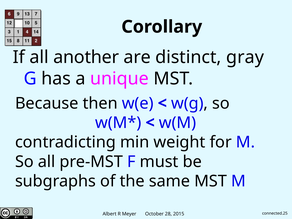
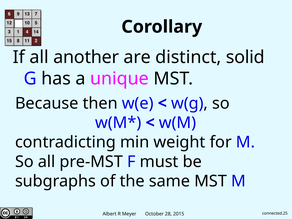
gray: gray -> solid (245, 57)
